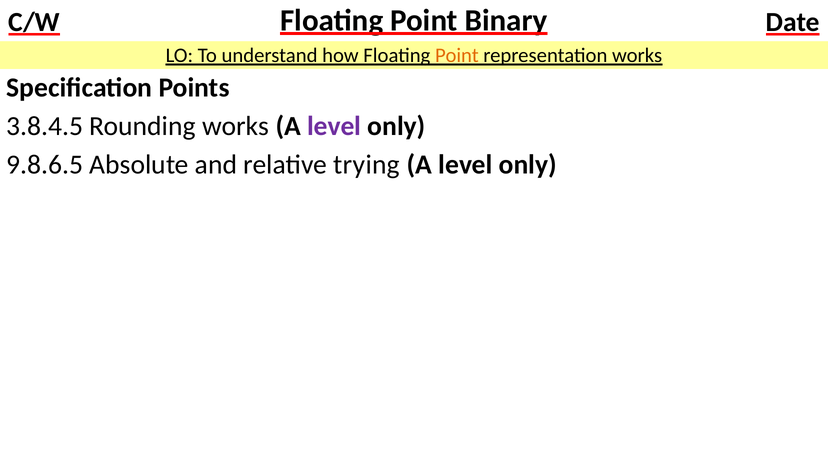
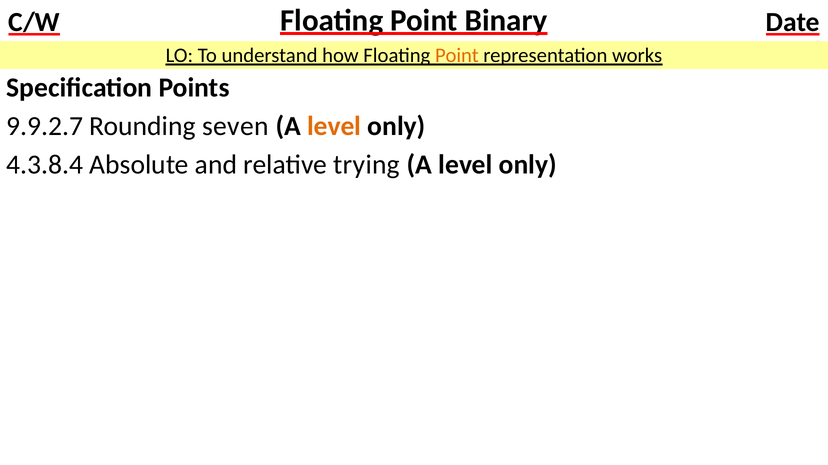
3.8.4.5: 3.8.4.5 -> 9.9.2.7 (45, 126)
Rounding works: works -> seven (235, 126)
level colour: purple -> orange (334, 126)
9.8.6.5: 9.8.6.5 -> 4.3.8.4 (45, 165)
